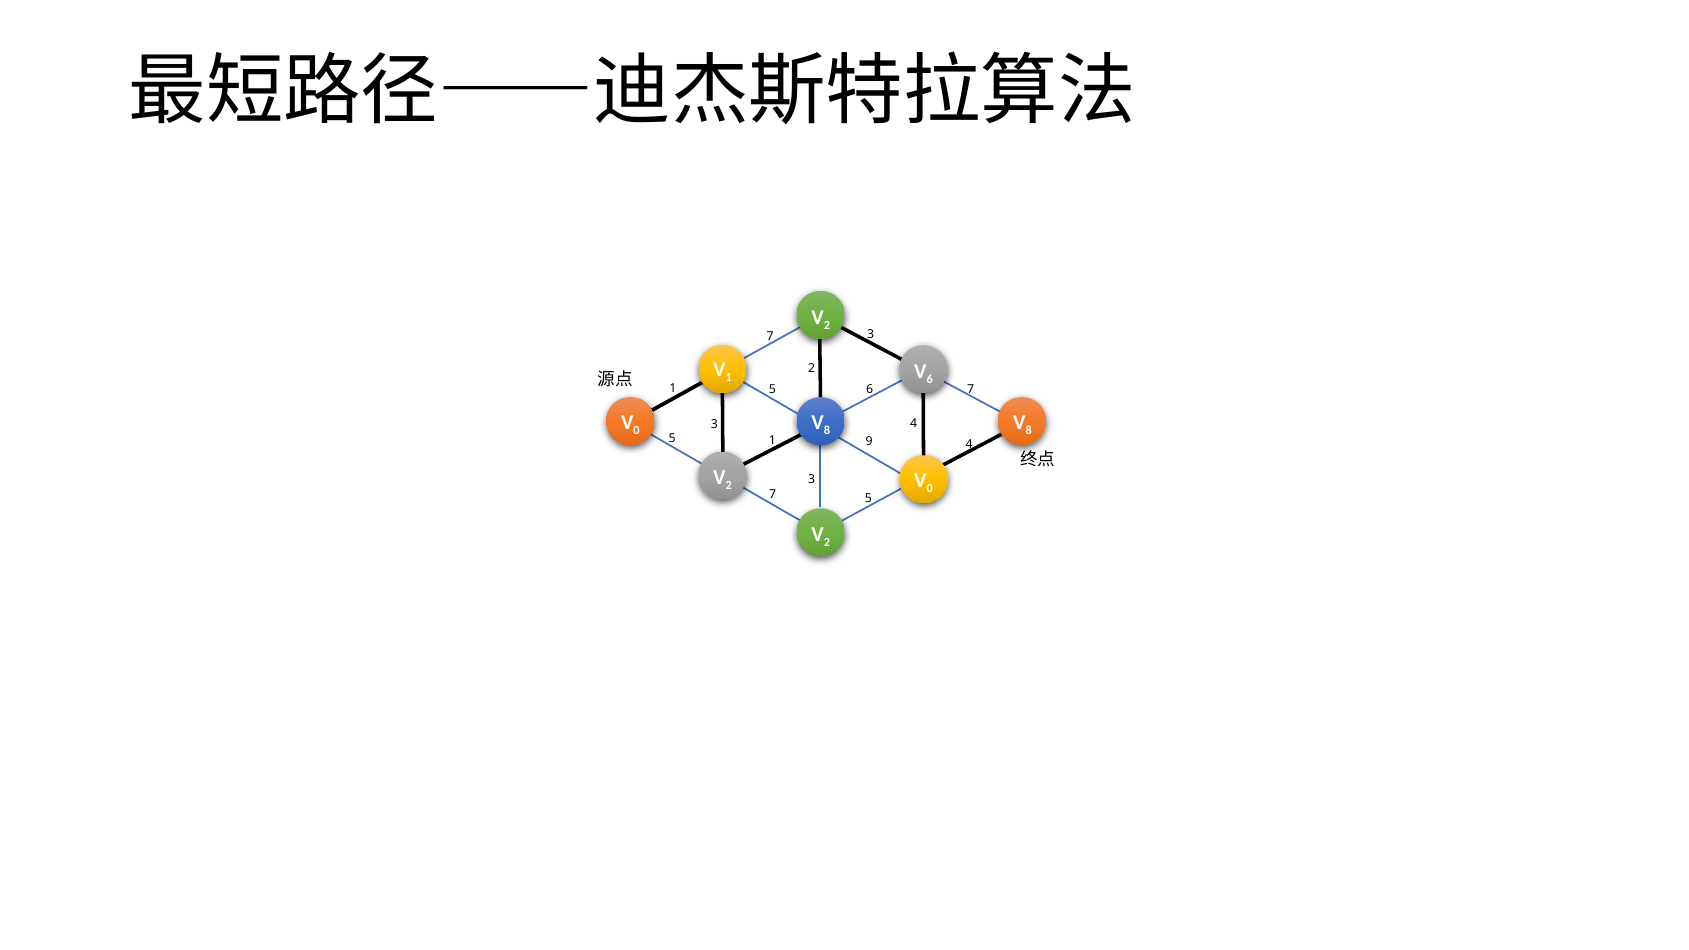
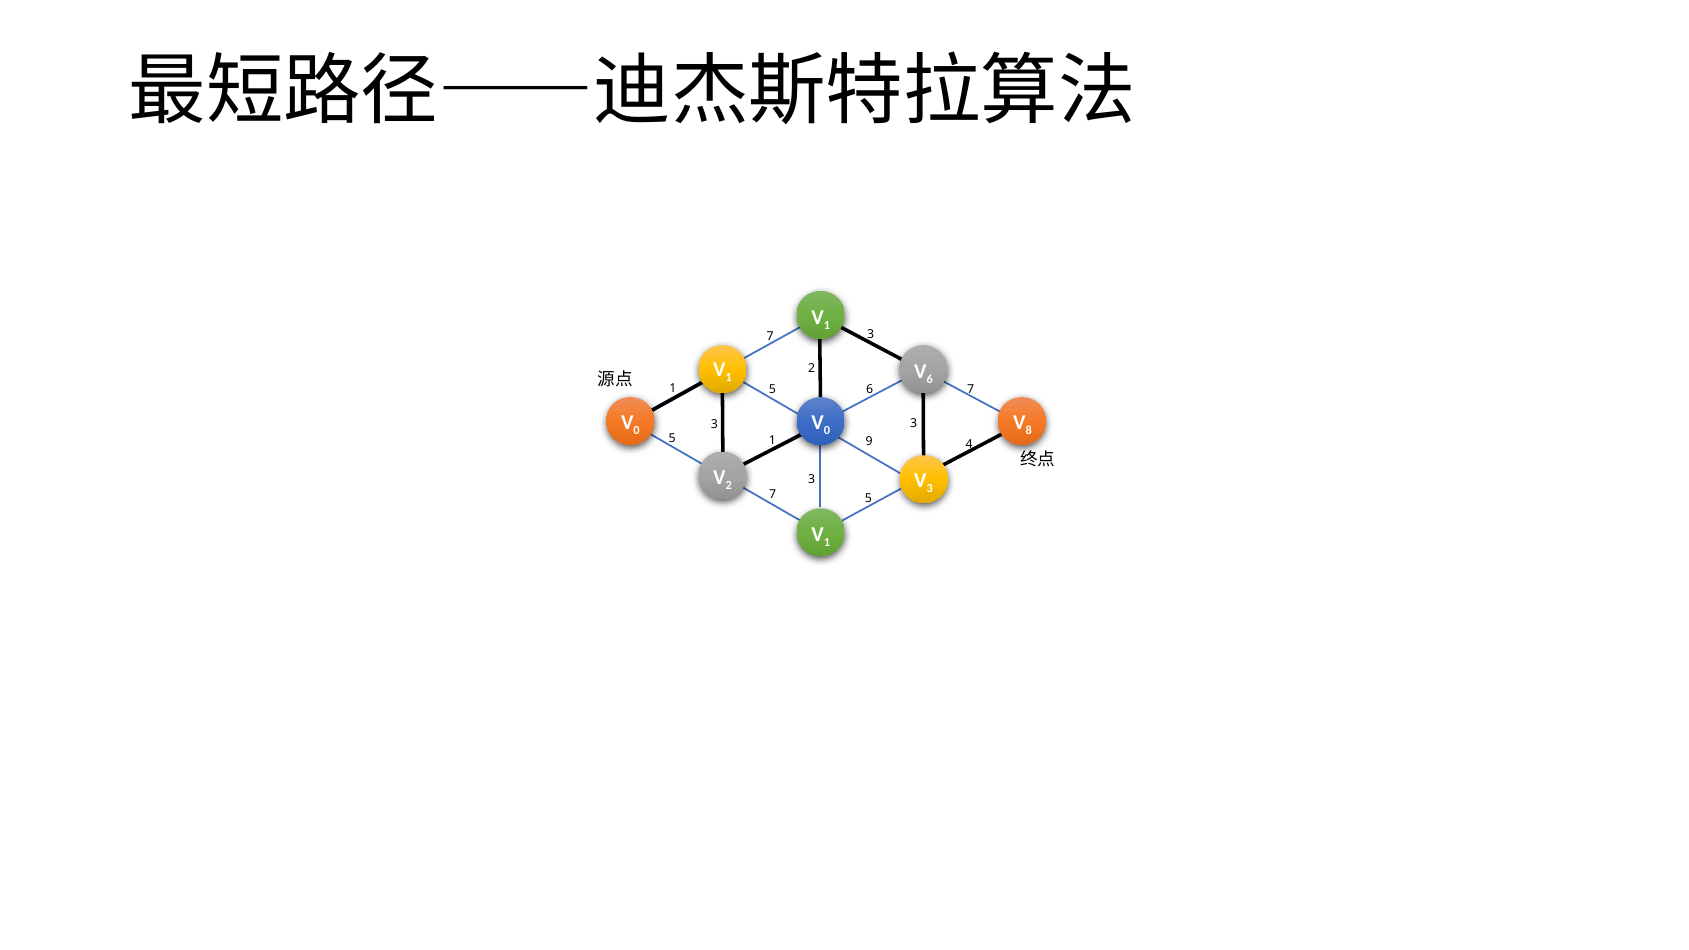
2: 2 -> 1 (827, 326)
8: 8 -> 0 (827, 430)
3 4: 4 -> 3 (914, 423)
0: 0 -> 3 (930, 489)
2: 2 -> 1 (827, 542)
